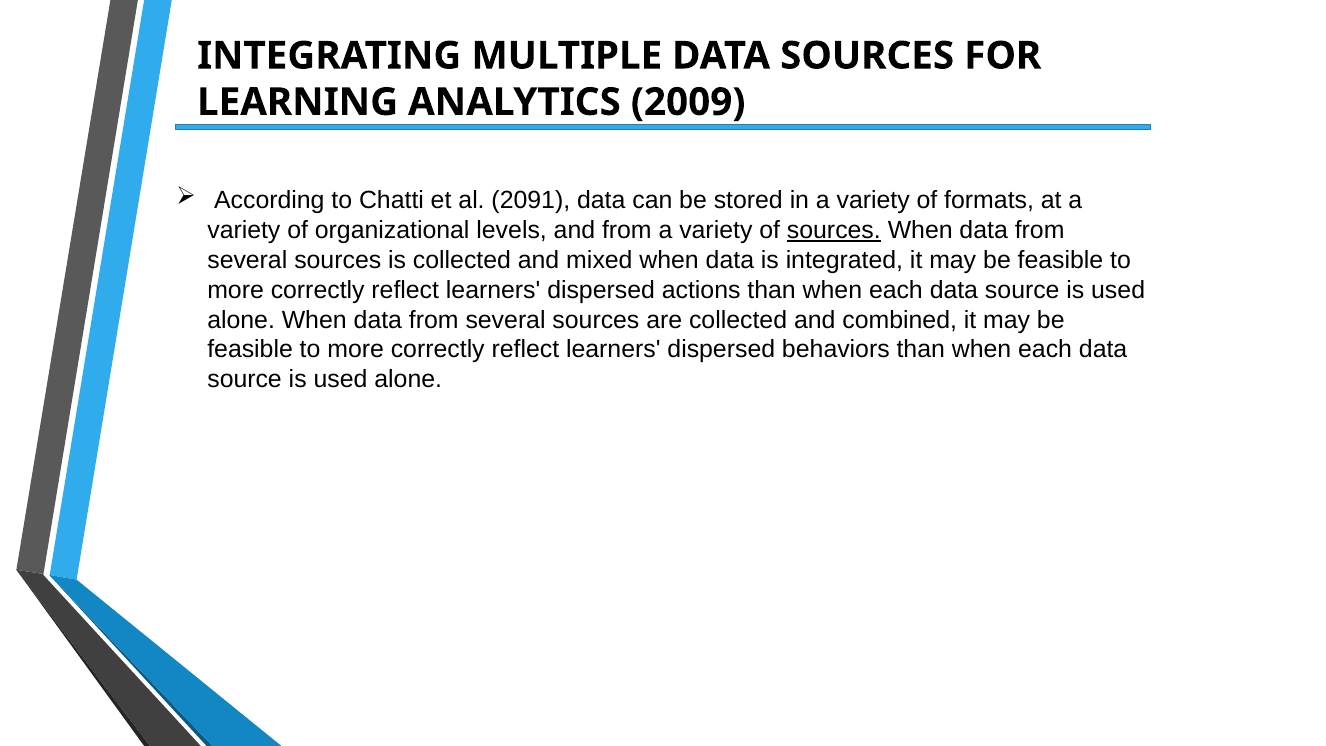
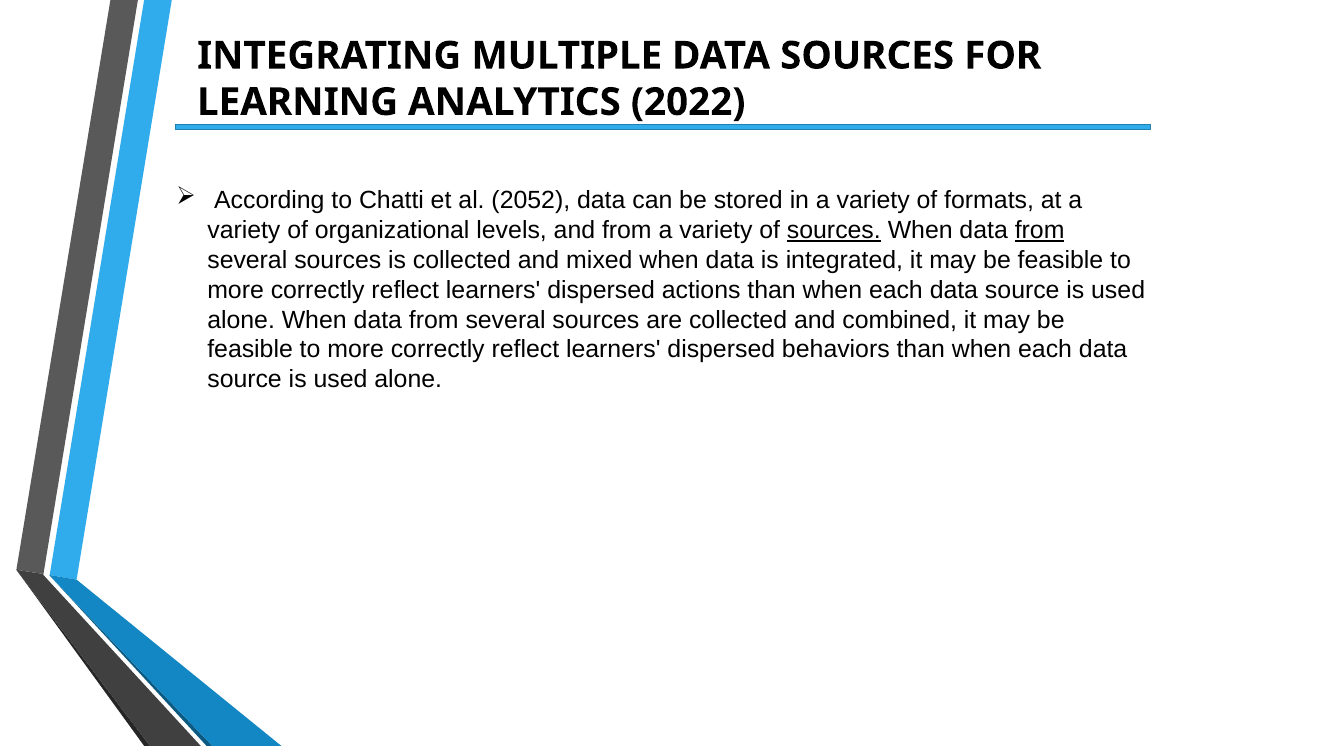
2009: 2009 -> 2022 (688, 102)
2091: 2091 -> 2052 (531, 200)
from underline: none -> present (1040, 230)
